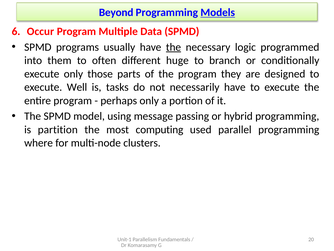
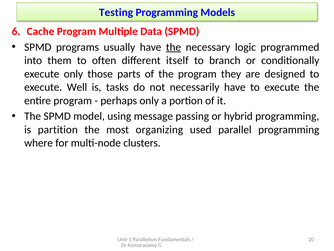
Beyond: Beyond -> Testing (116, 12)
Models underline: present -> none (218, 12)
Occur: Occur -> Cache (41, 31)
huge: huge -> itself (177, 60)
computing: computing -> organizing (159, 129)
